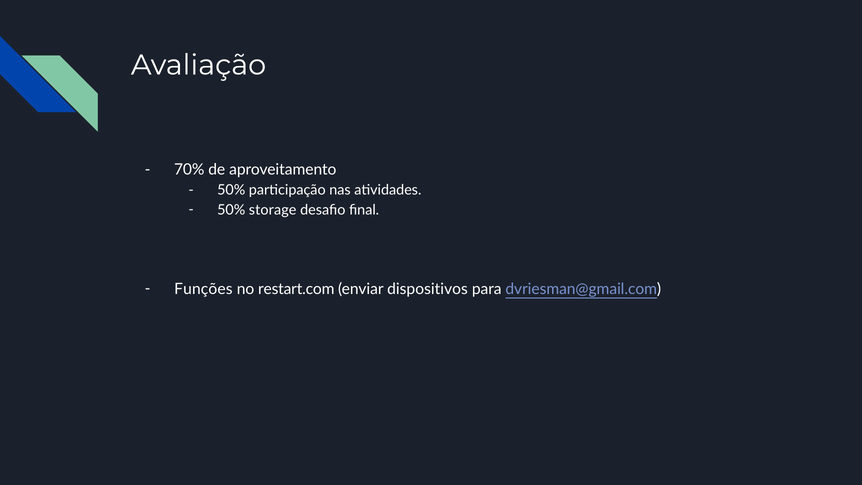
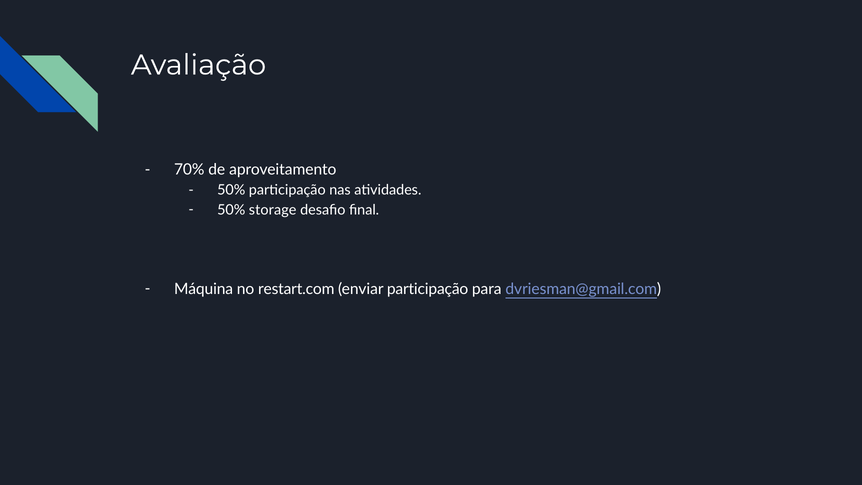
Funções: Funções -> Máquina (204, 289)
enviar dispositivos: dispositivos -> participação (428, 289)
